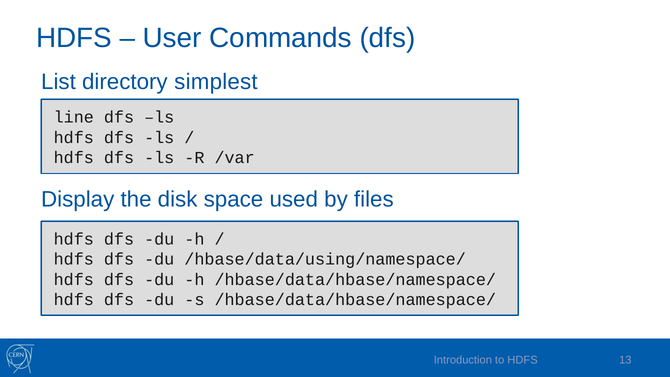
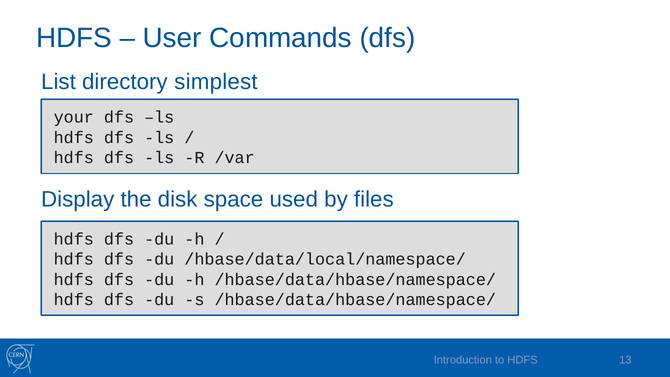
line: line -> your (74, 117)
/hbase/data/using/namespace/: /hbase/data/using/namespace/ -> /hbase/data/local/namespace/ (325, 259)
